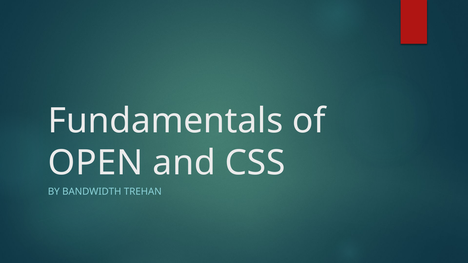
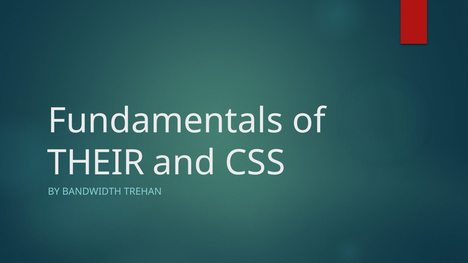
OPEN: OPEN -> THEIR (96, 163)
